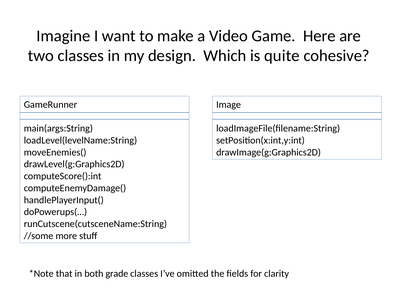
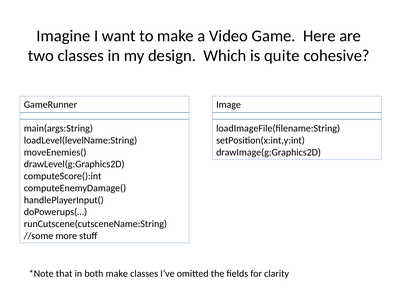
both grade: grade -> make (117, 274)
